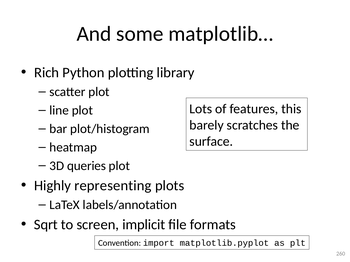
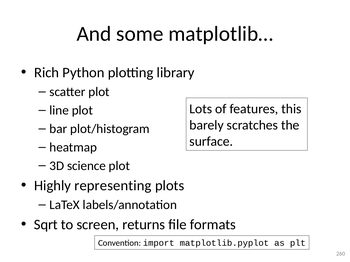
queries: queries -> science (86, 166)
implicit: implicit -> returns (144, 225)
